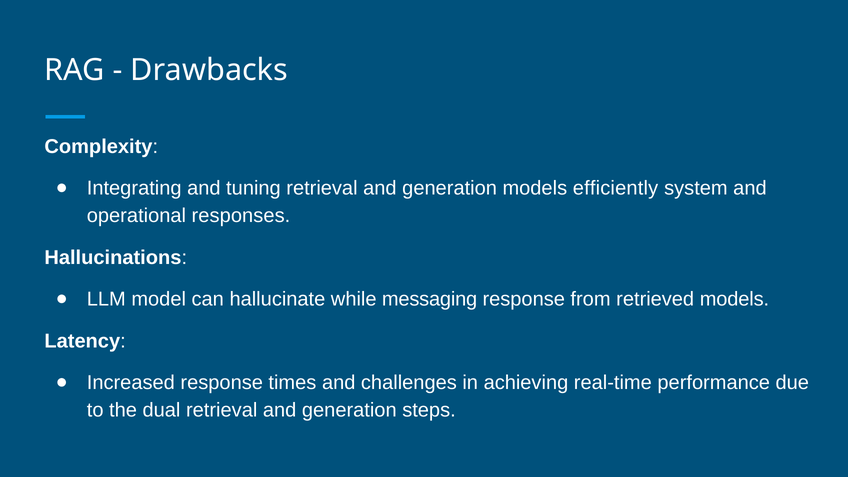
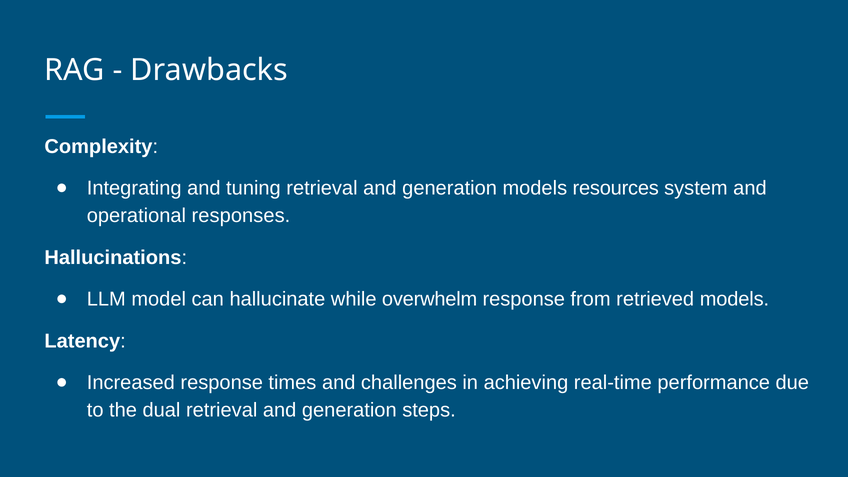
efficiently: efficiently -> resources (616, 188)
messaging: messaging -> overwhelm (430, 299)
